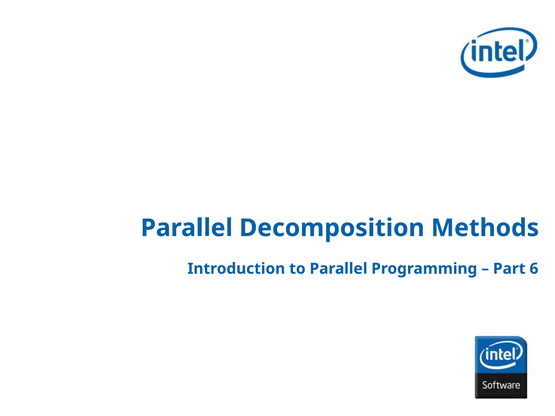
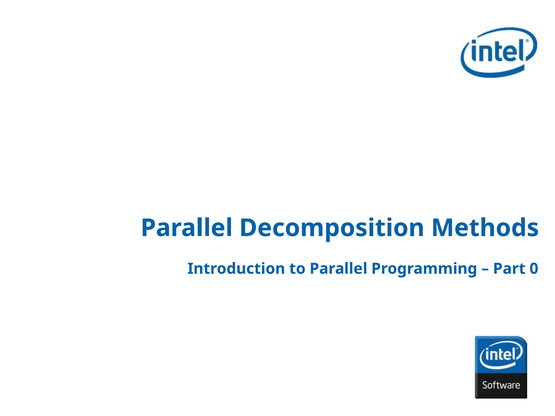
6: 6 -> 0 (534, 269)
